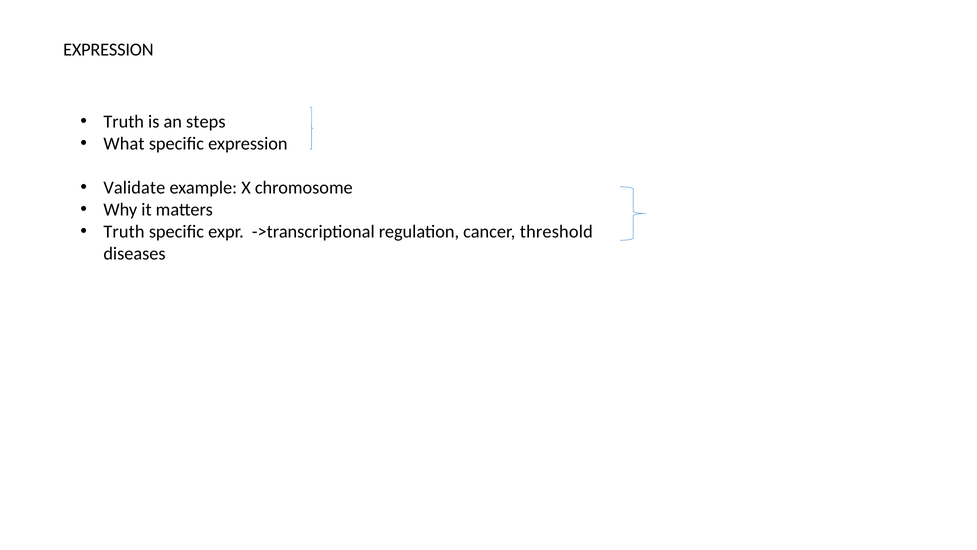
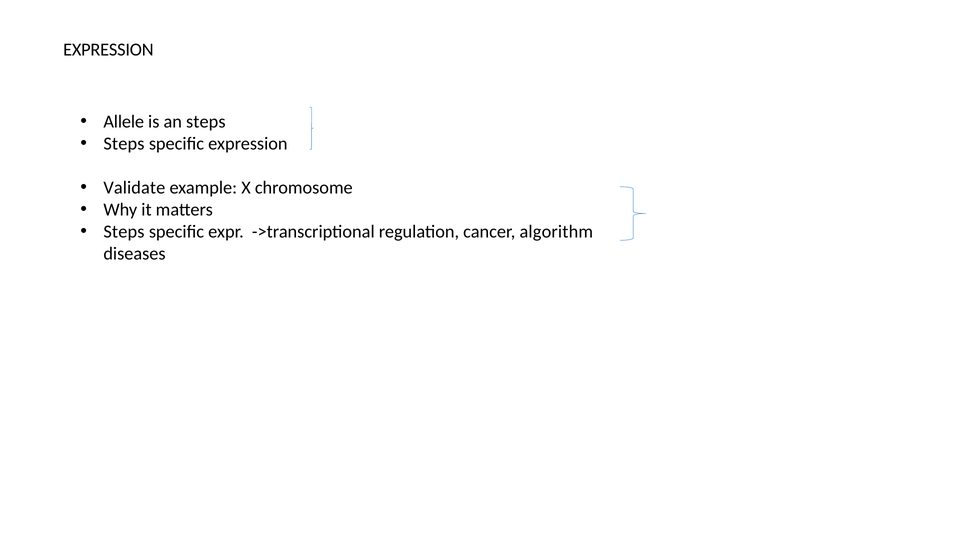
Truth: Truth -> Allele (124, 122)
What: What -> Steps (124, 144)
Truth: Truth -> Steps (124, 232)
threshold: threshold -> algorithm (556, 232)
